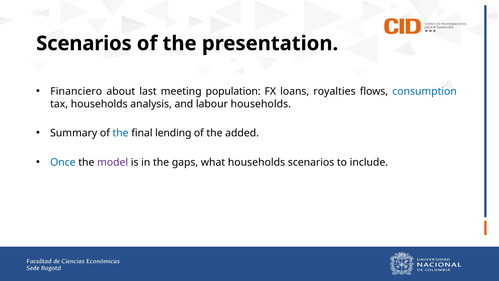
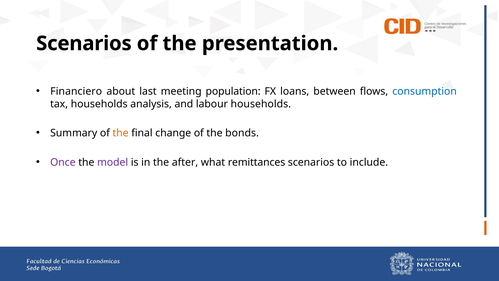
royalties: royalties -> between (335, 91)
the colour: blue -> orange (121, 133)
lending: lending -> change (173, 133)
added: added -> bonds (242, 133)
Once colour: blue -> purple (63, 162)
gaps: gaps -> after (185, 162)
what households: households -> remittances (257, 162)
